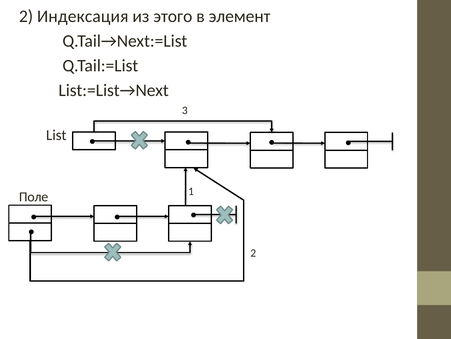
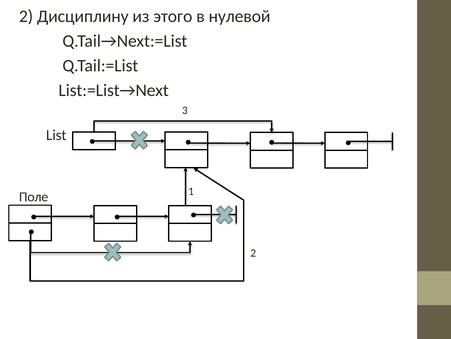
Индексация: Индексация -> Дисциплину (83, 16)
элемент: элемент -> нулевой (240, 16)
